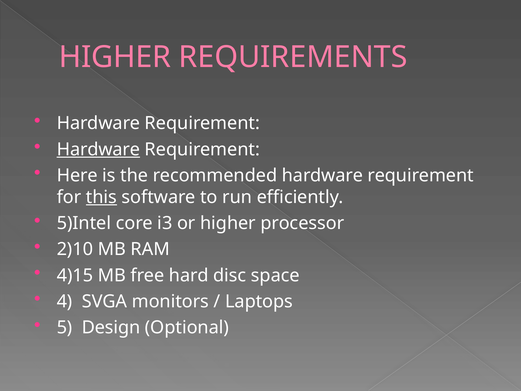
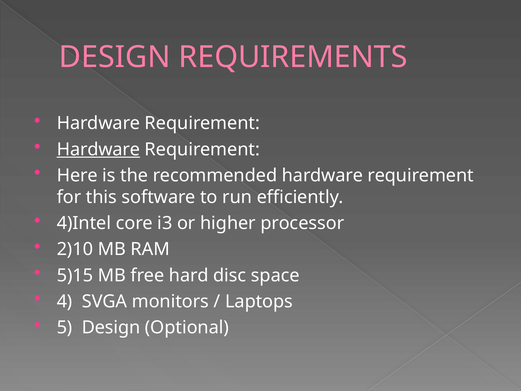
HIGHER: HIGHER -> DESIGN (115, 57)
this underline: present -> none (101, 197)
5)Intel: 5)Intel -> 4)Intel (84, 223)
4)15: 4)15 -> 5)15 (75, 275)
